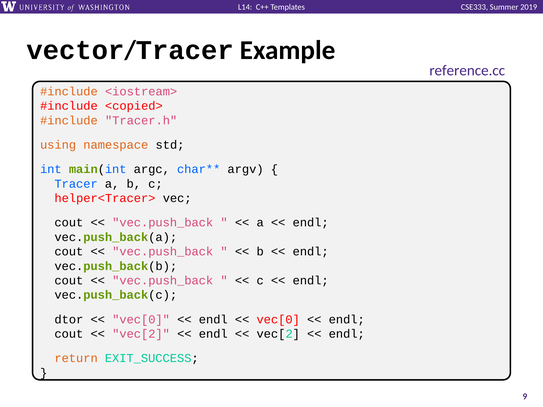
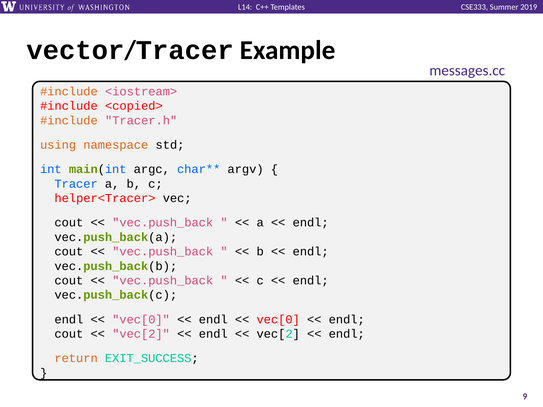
reference.cc: reference.cc -> messages.cc (467, 70)
dtor: dtor -> endl (69, 320)
